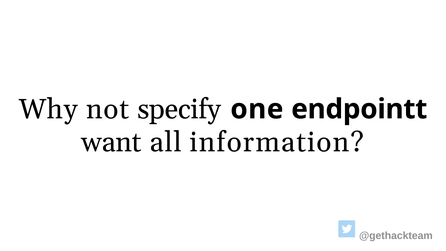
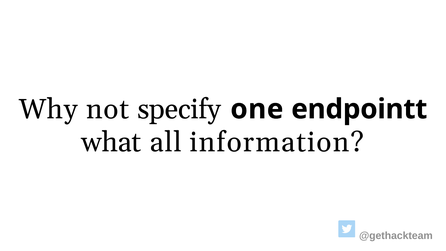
want: want -> what (111, 142)
